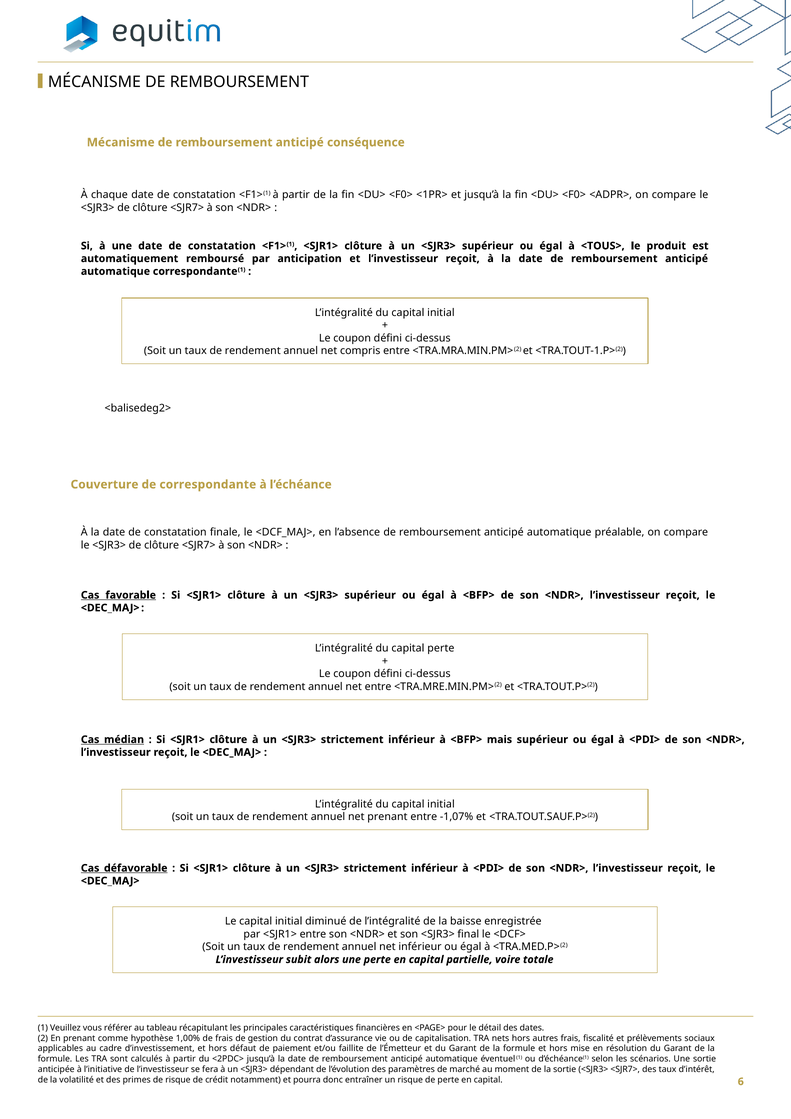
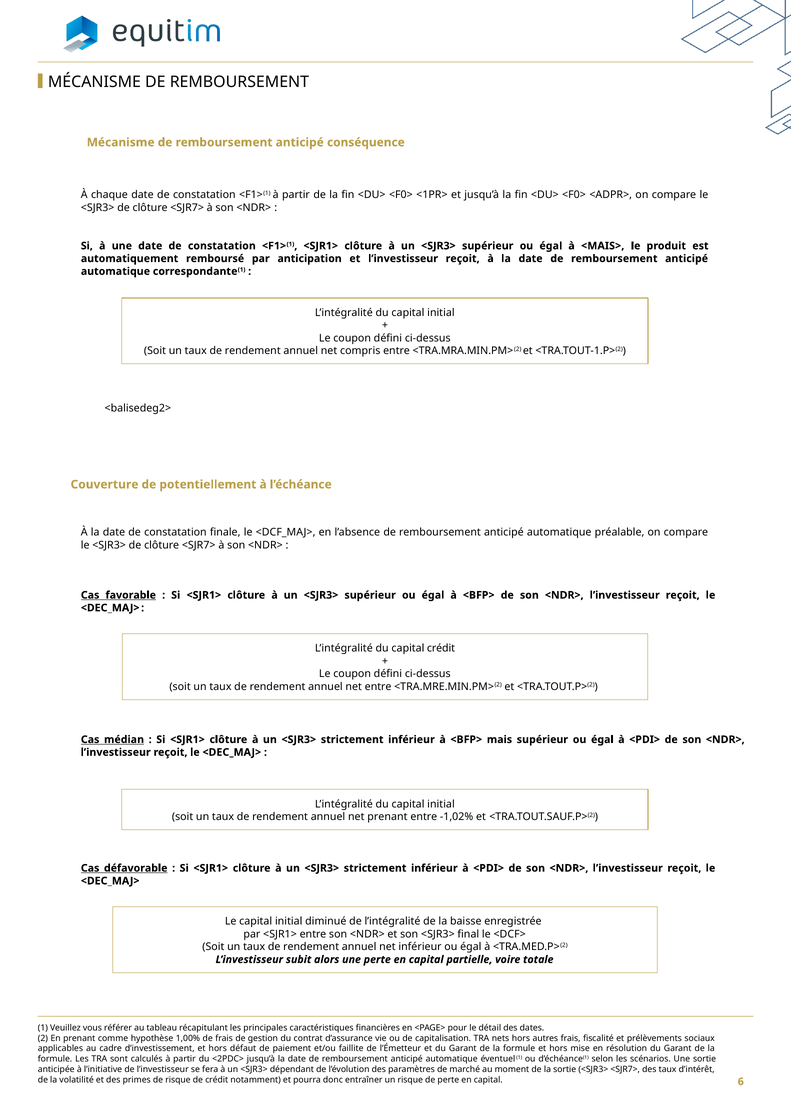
<TOUS>: <TOUS> -> <MAIS> (603, 246)
correspondante: correspondante -> potentiellement (208, 484)
capital perte: perte -> crédit (441, 648)
-1,07%: -1,07% -> -1,02% (457, 817)
